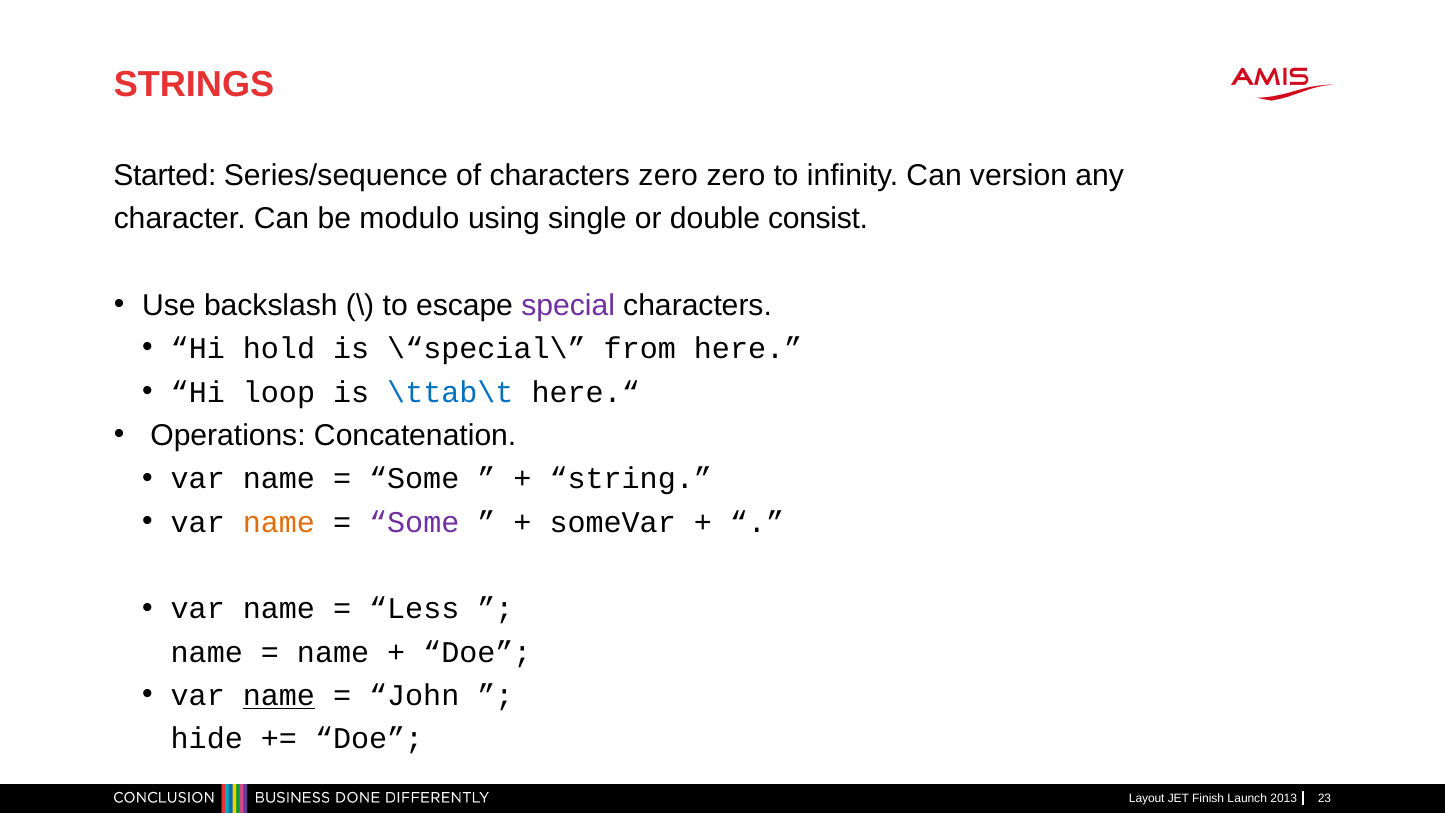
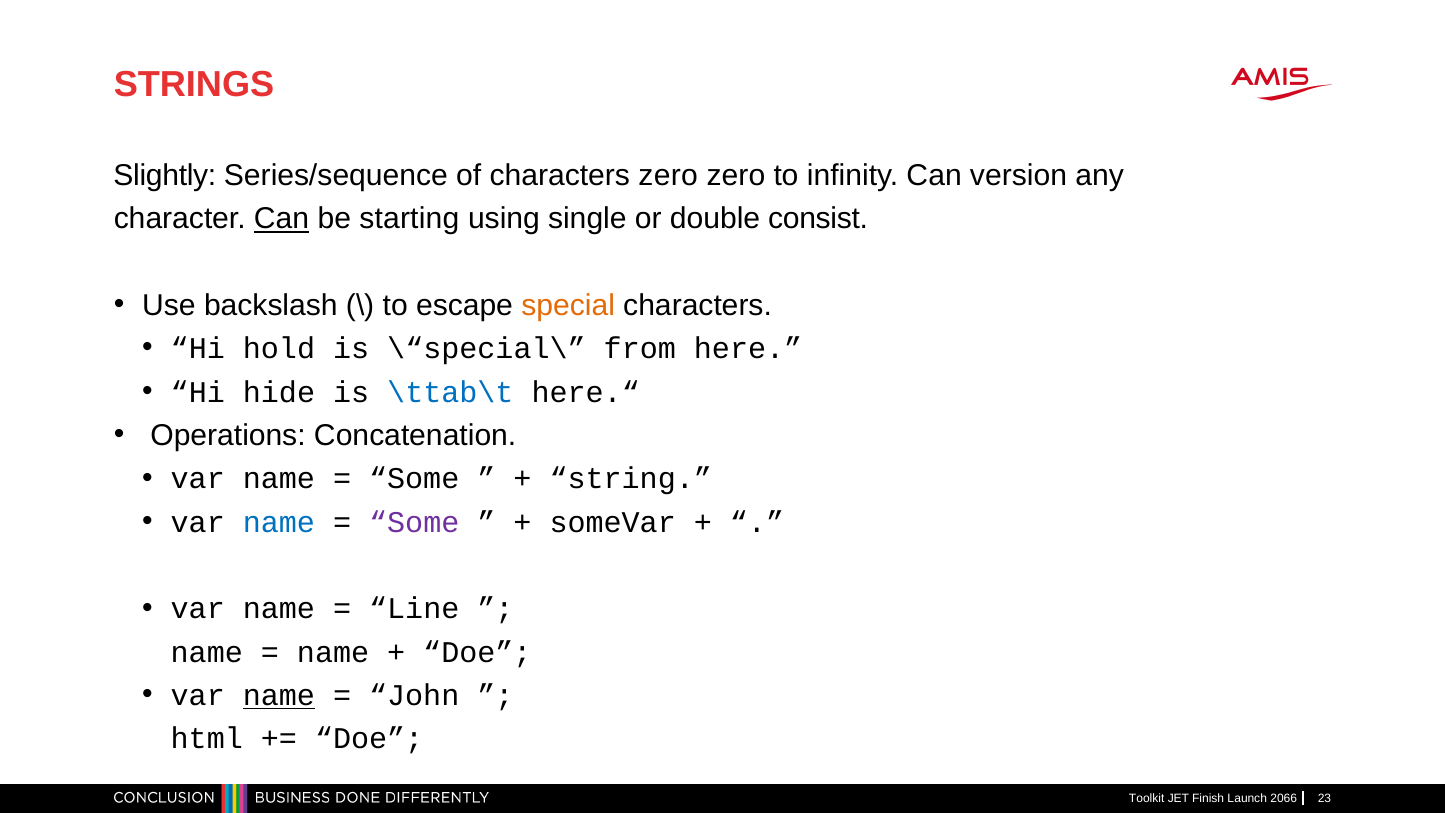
Started: Started -> Slightly (165, 175)
Can underline: none -> present (282, 219)
modulo: modulo -> starting (409, 219)
special colour: purple -> orange (568, 305)
loop: loop -> hide (279, 392)
name colour: orange -> blue (279, 522)
Less: Less -> Line (414, 609)
hide: hide -> html (207, 739)
Layout: Layout -> Toolkit (1147, 799)
2013: 2013 -> 2066 (1284, 799)
